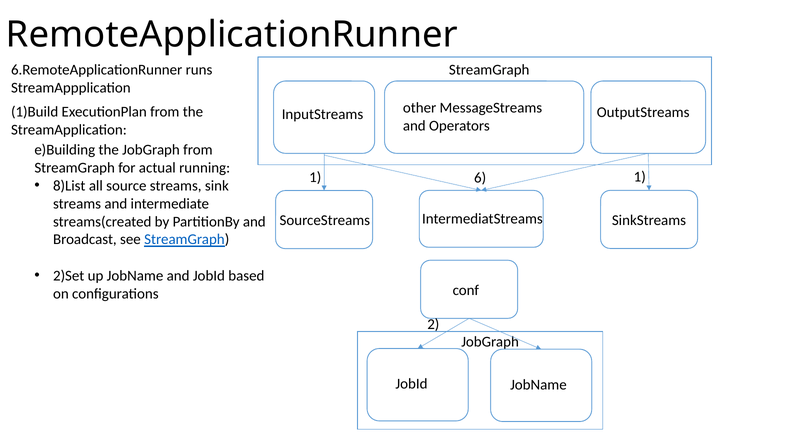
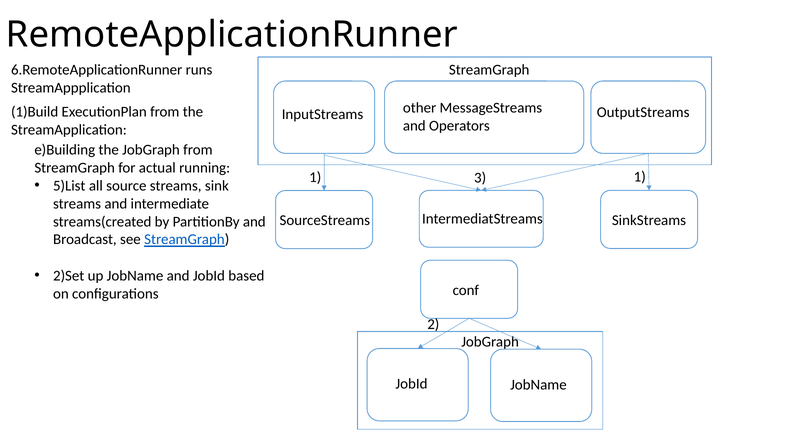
6: 6 -> 3 (480, 178)
8)List: 8)List -> 5)List (69, 186)
